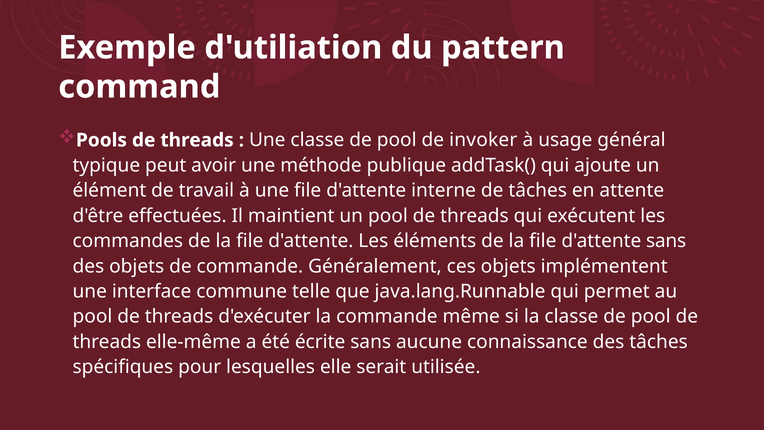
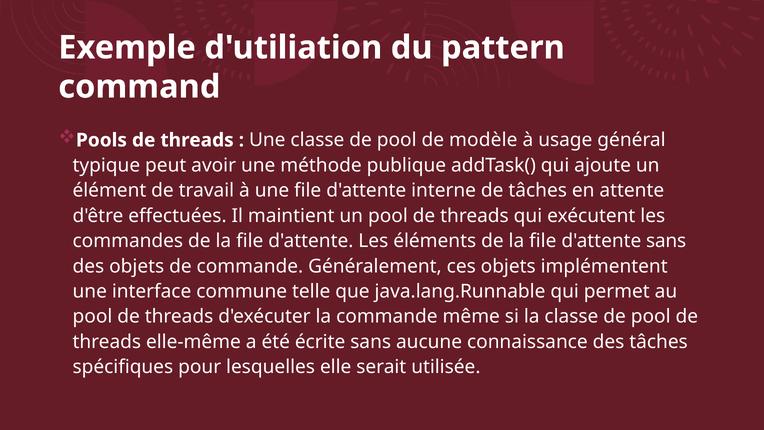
invoker: invoker -> modèle (483, 140)
